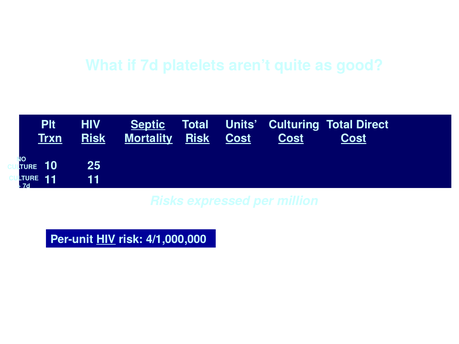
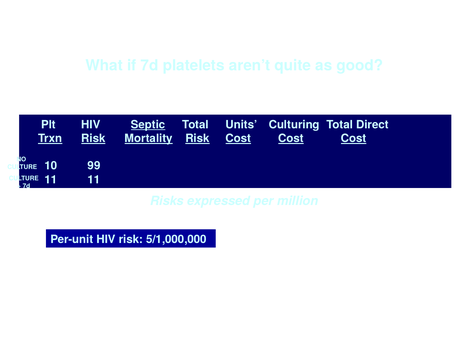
25: 25 -> 99 (94, 166)
HIV underline: present -> none (106, 239)
4/1,000,000: 4/1,000,000 -> 5/1,000,000 (176, 239)
